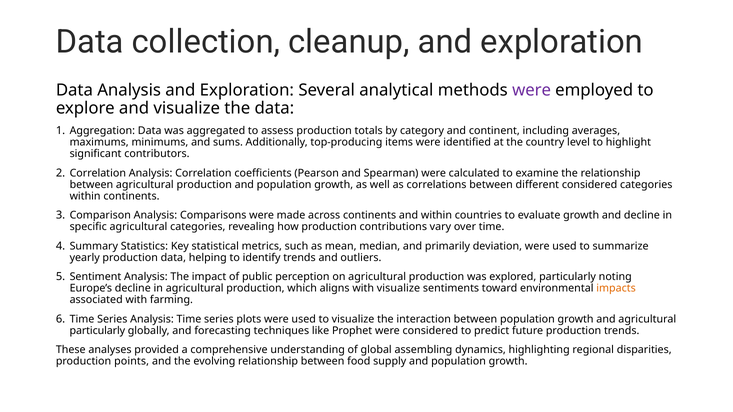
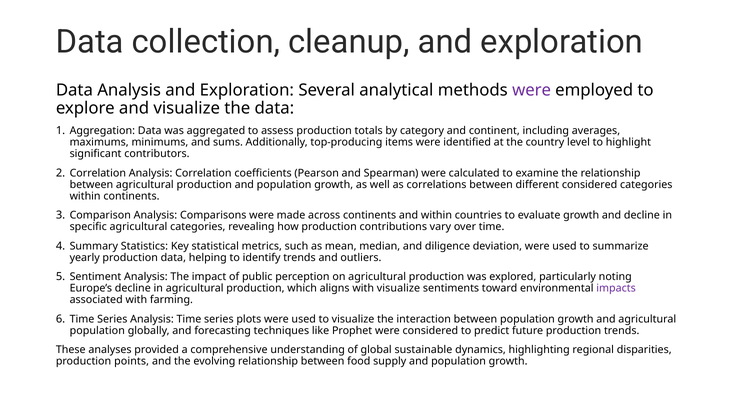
primarily: primarily -> diligence (448, 246)
impacts colour: orange -> purple (616, 289)
particularly: particularly -> population (97, 331)
assembling: assembling -> sustainable (423, 350)
